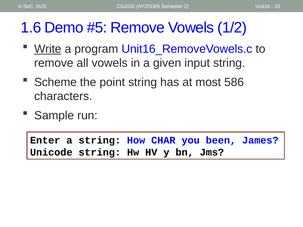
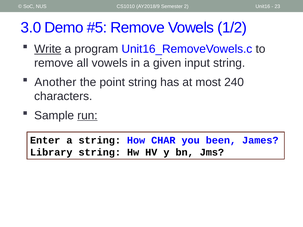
1.6: 1.6 -> 3.0 (31, 28)
Scheme: Scheme -> Another (55, 82)
586: 586 -> 240 (234, 82)
run underline: none -> present (87, 116)
Unicode: Unicode -> Library (51, 152)
